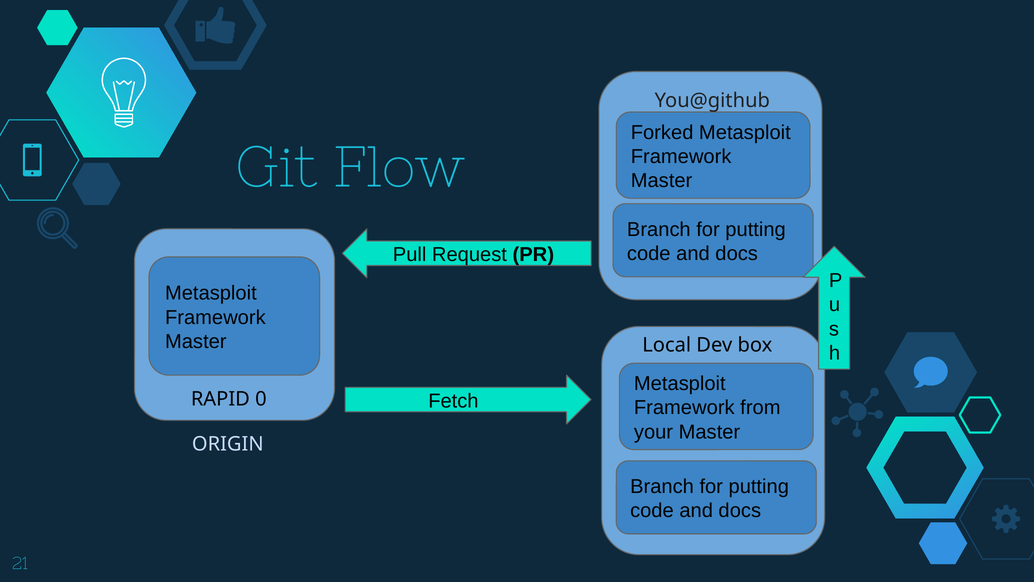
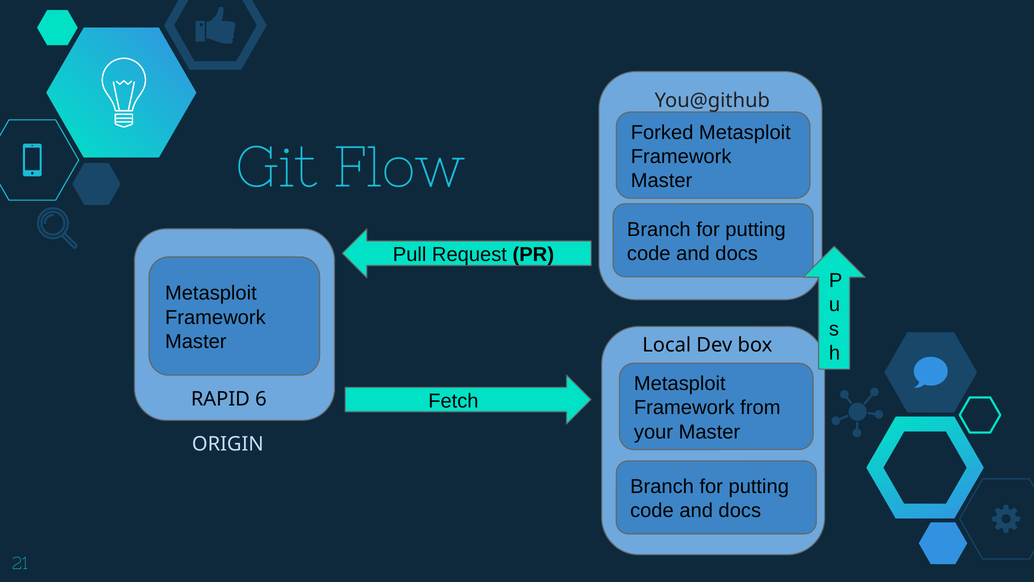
0: 0 -> 6 (261, 399)
